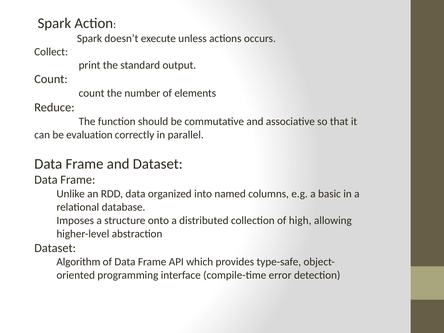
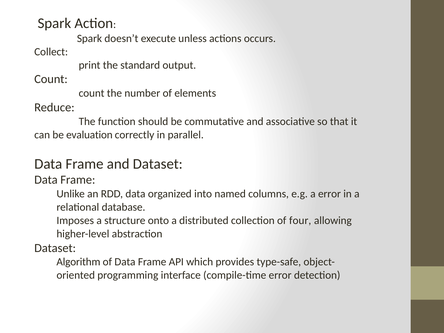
a basic: basic -> error (329, 194)
high: high -> four (300, 221)
